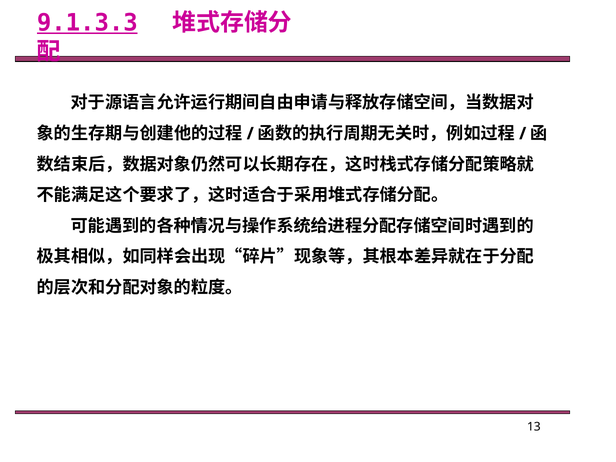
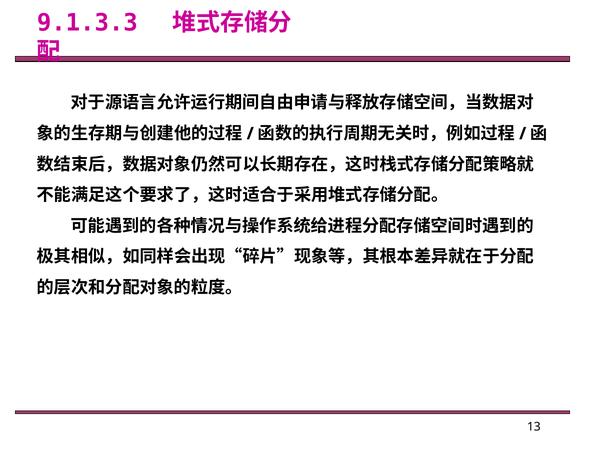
9.1.3.3 underline: present -> none (87, 23)
